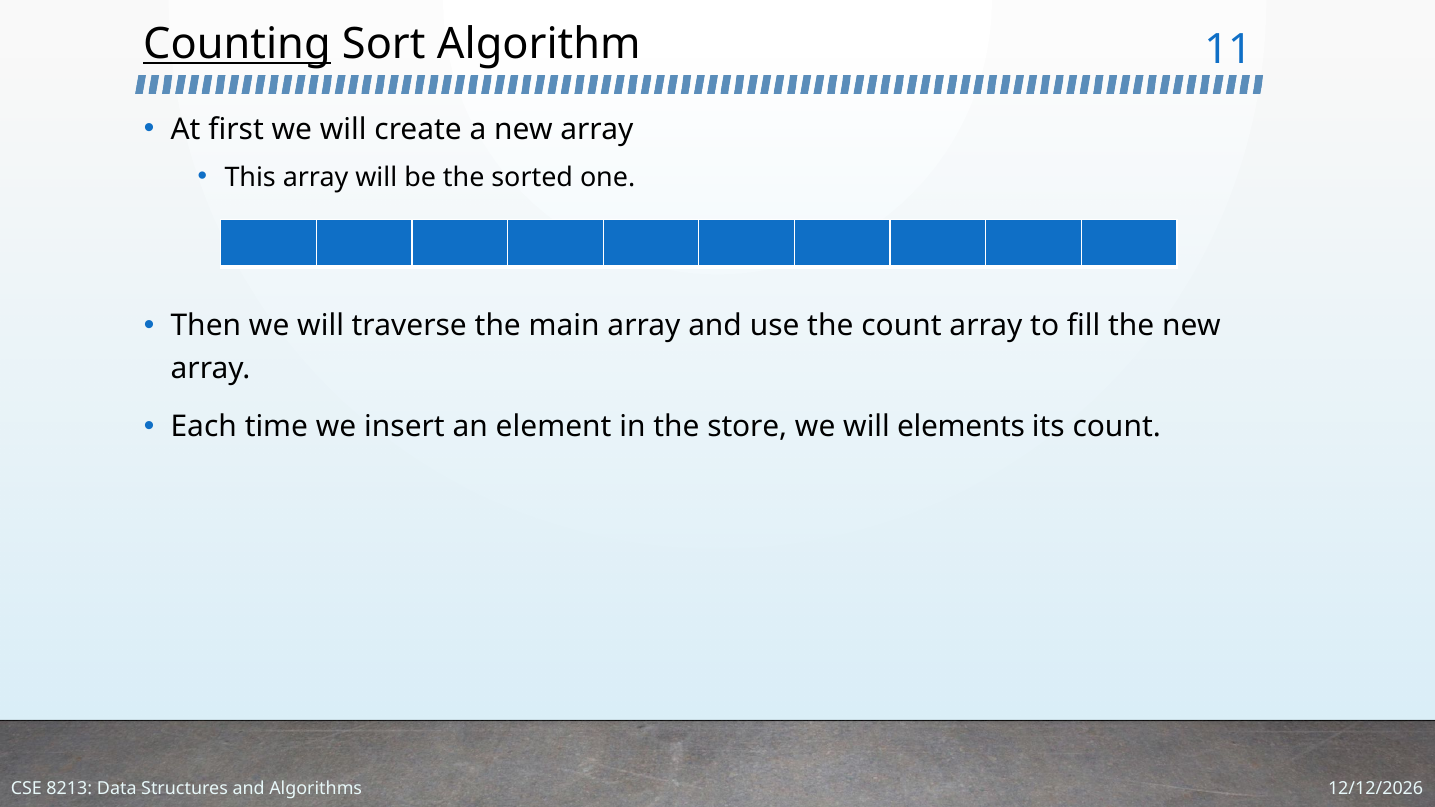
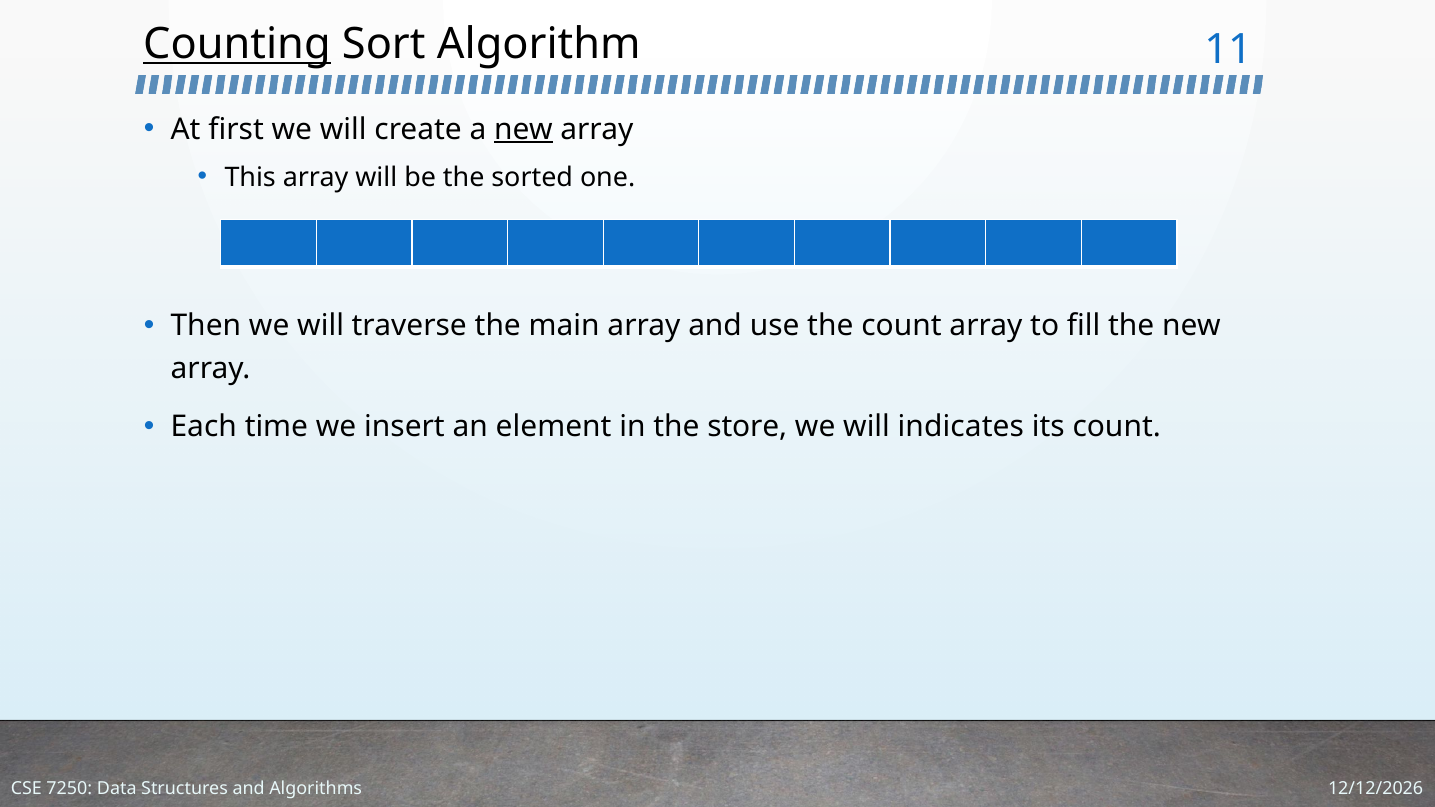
new underline: none -> present (524, 129)
elements: elements -> indicates (961, 427)
8213: 8213 -> 7250 (69, 789)
